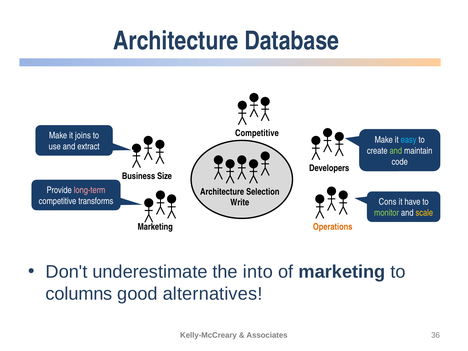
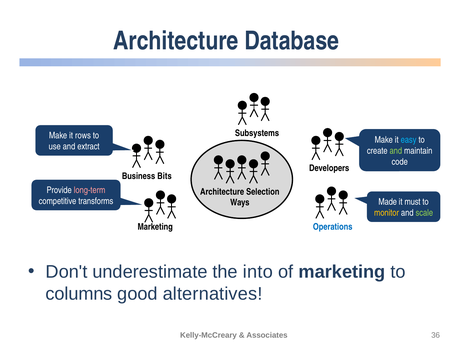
Competitive: Competitive -> Subsystems (257, 133)
joins: joins -> rows (83, 136)
Size: Size -> Bits (164, 176)
Cons: Cons -> Made (388, 202)
have: have -> must (413, 202)
Write: Write -> Ways (240, 203)
monitor colour: light green -> yellow (387, 213)
scale colour: yellow -> light green (424, 213)
Operations colour: orange -> blue (333, 227)
